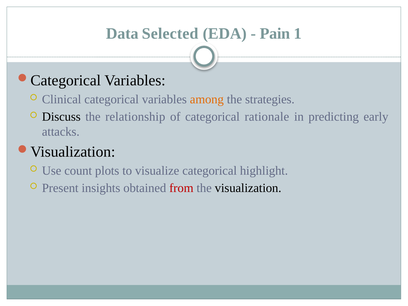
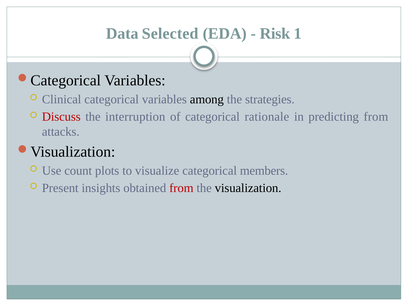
Pain: Pain -> Risk (275, 34)
among colour: orange -> black (207, 99)
Discuss colour: black -> red (61, 117)
relationship: relationship -> interruption (135, 117)
predicting early: early -> from (376, 117)
highlight: highlight -> members (264, 171)
